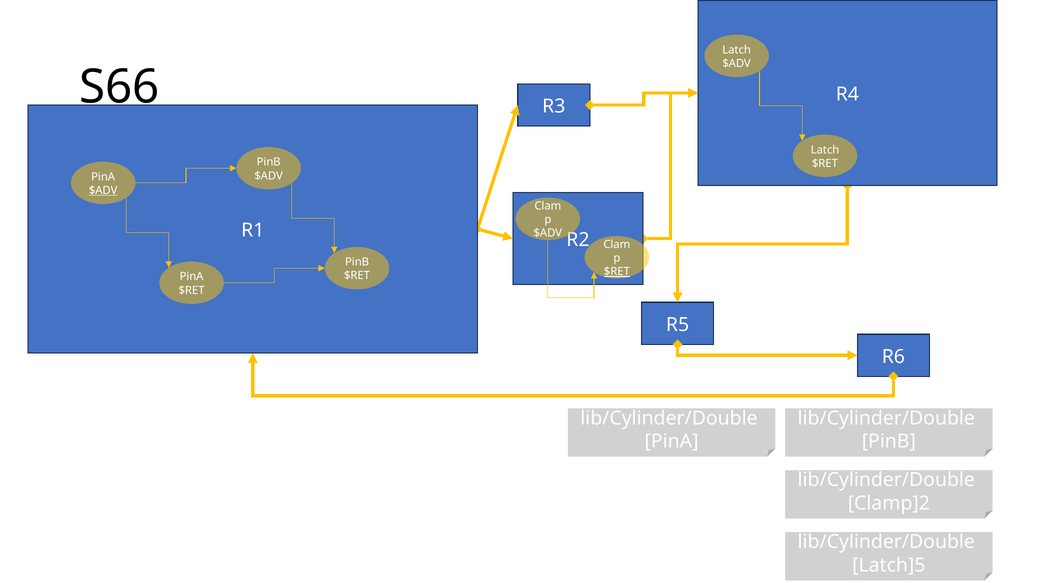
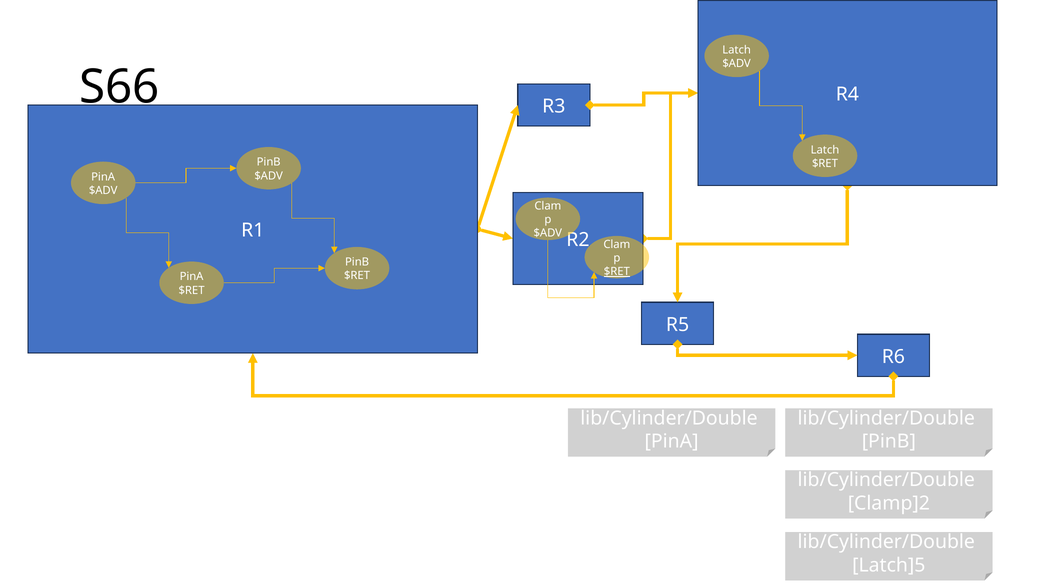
$ADV underline: present -> none (103, 191)
